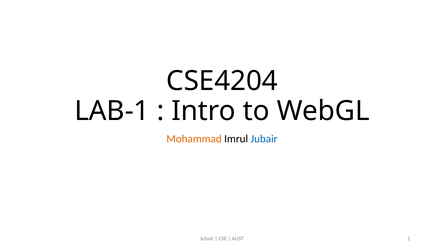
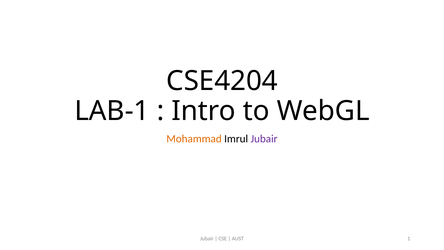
Jubair colour: blue -> purple (264, 139)
